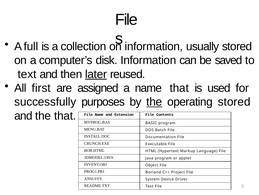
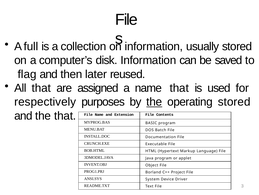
text: text -> flag (27, 74)
later underline: present -> none (96, 74)
All first: first -> that (41, 88)
successfully: successfully -> respectively (45, 102)
